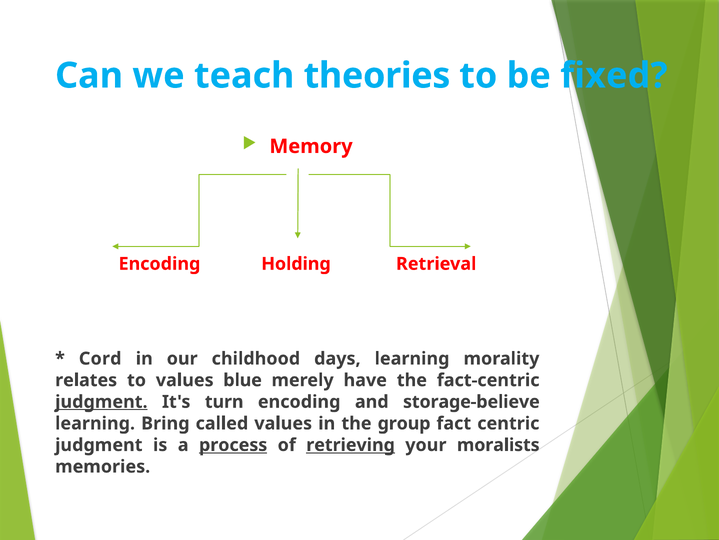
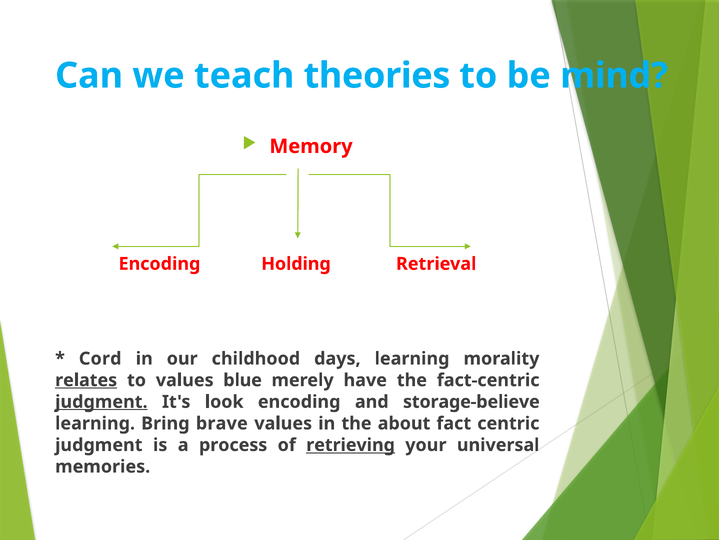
fixed: fixed -> mind (614, 76)
relates underline: none -> present (86, 380)
turn: turn -> look (224, 401)
called: called -> brave (222, 423)
group: group -> about (404, 423)
process underline: present -> none (233, 444)
moralists: moralists -> universal (498, 444)
